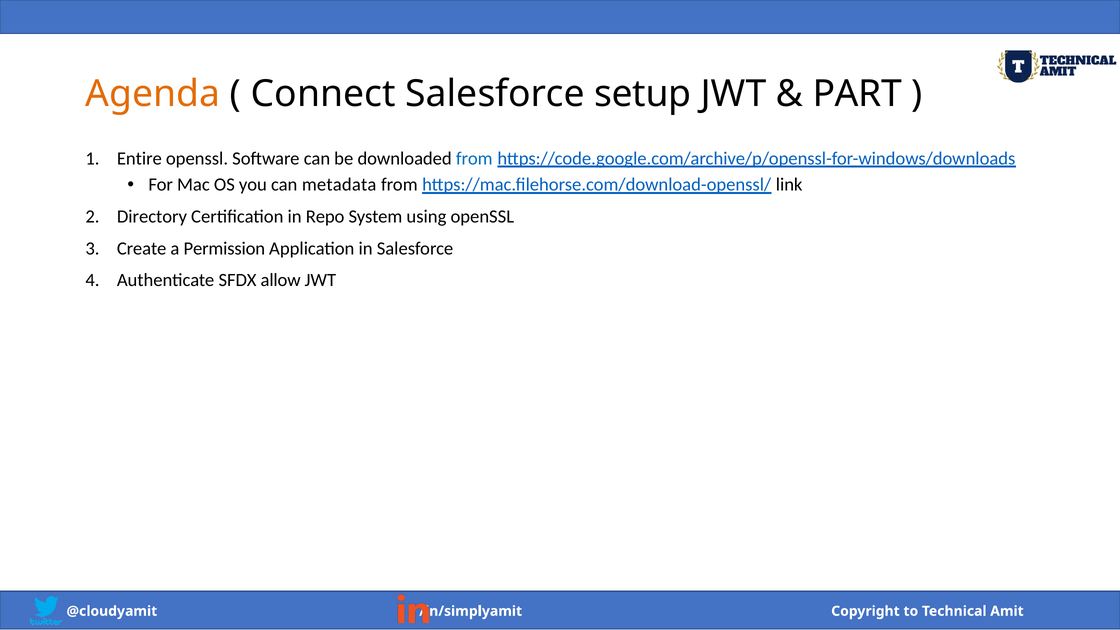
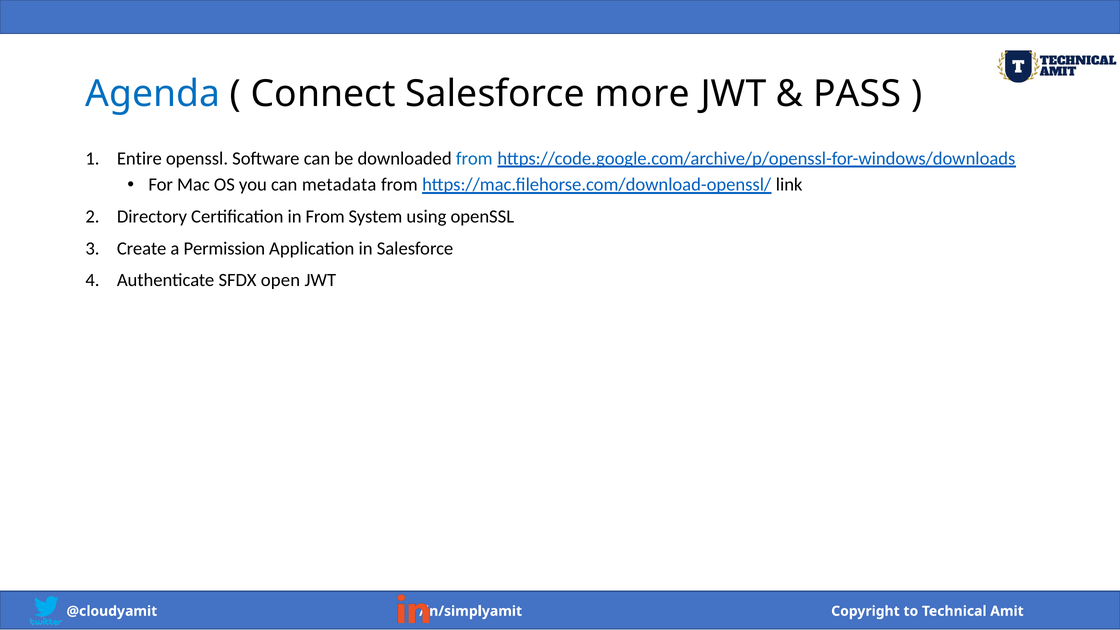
Agenda colour: orange -> blue (153, 94)
setup: setup -> more (642, 94)
PART: PART -> PASS (857, 94)
in Repo: Repo -> From (325, 217)
allow: allow -> open (280, 280)
